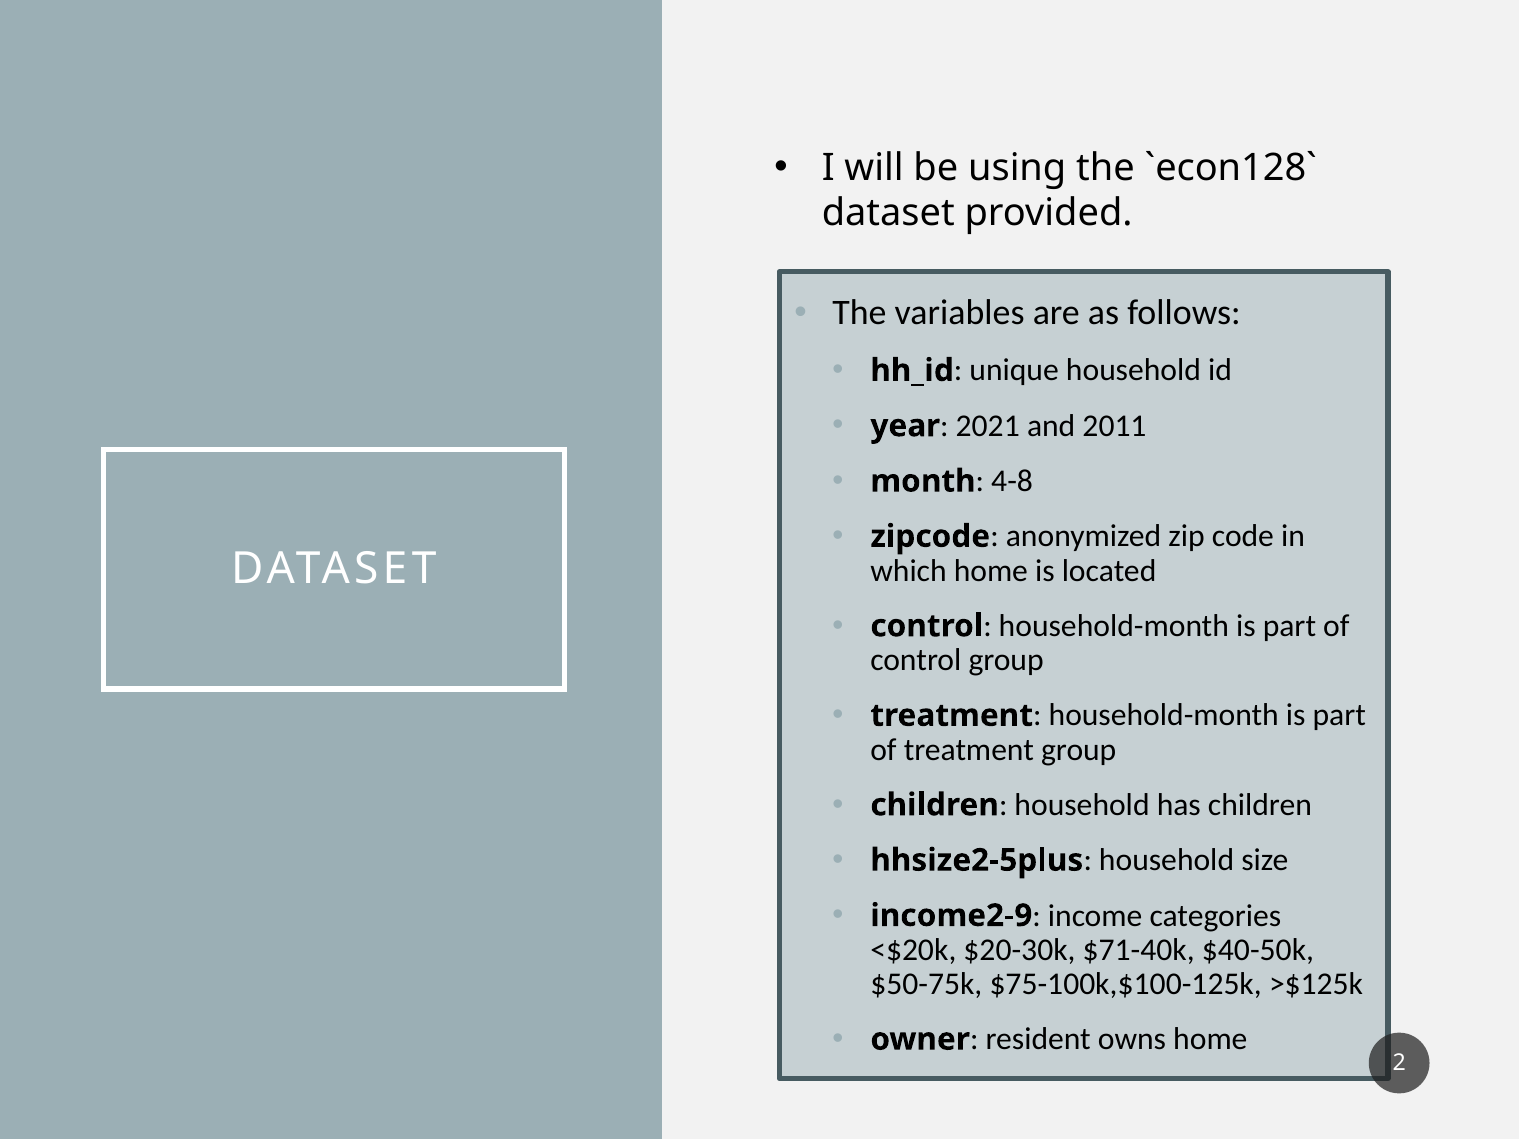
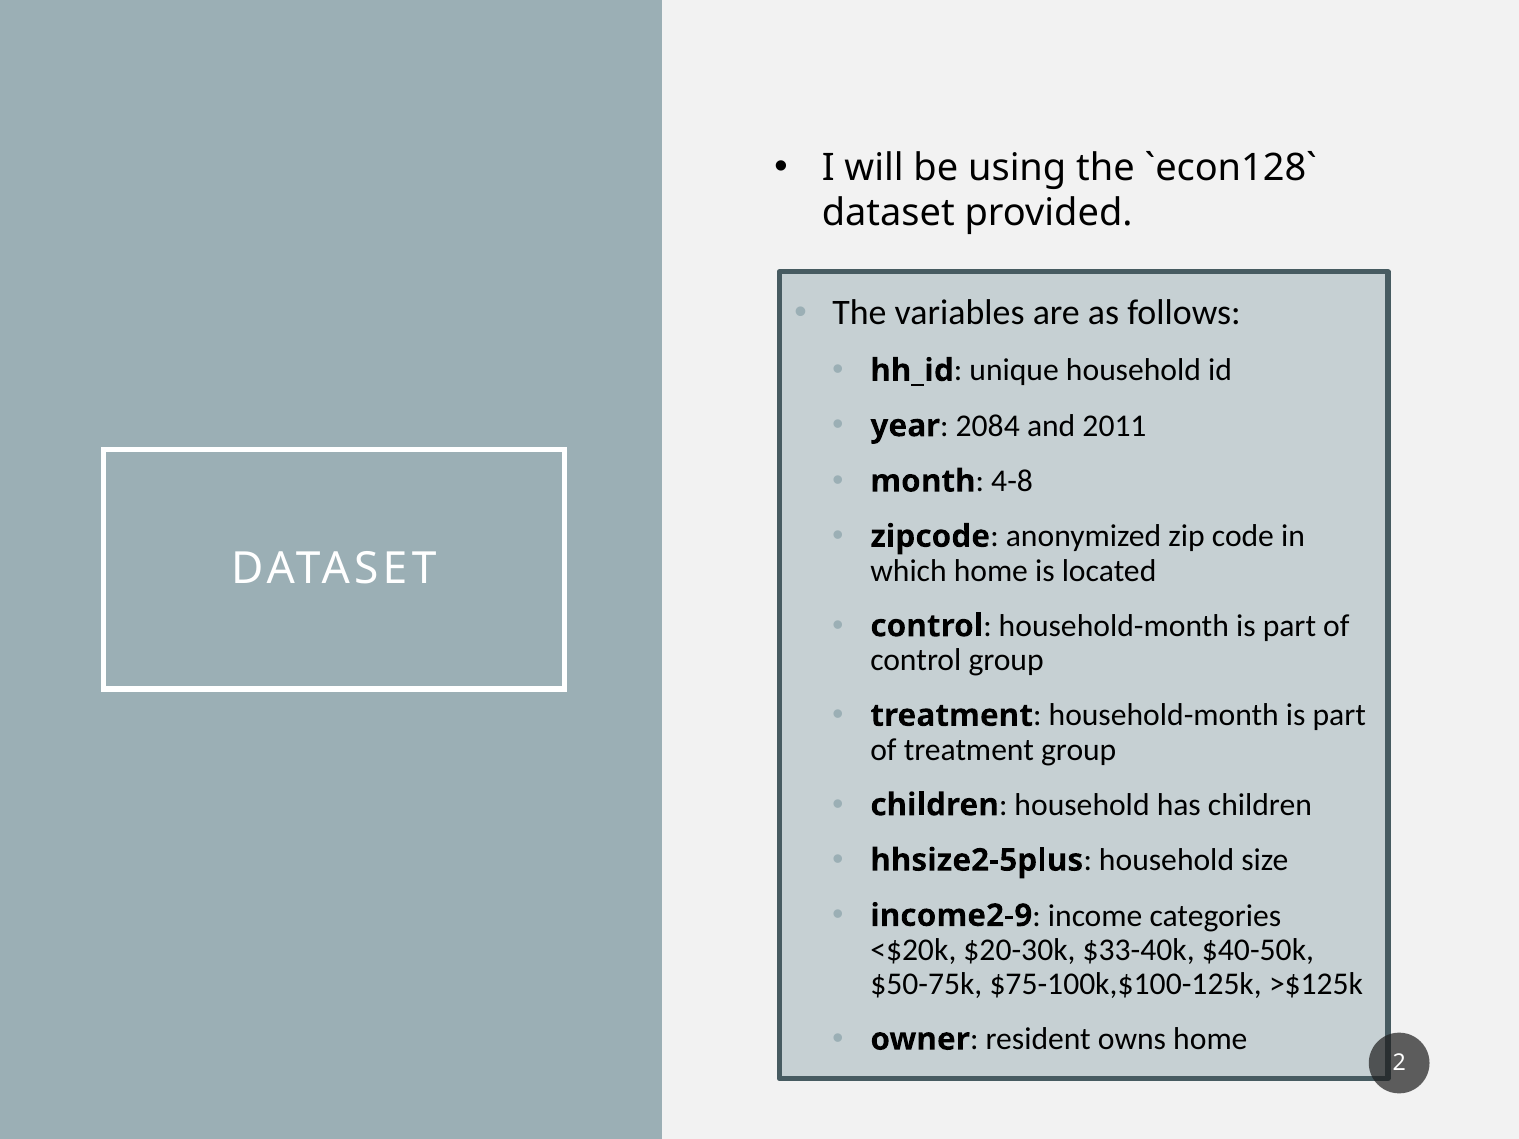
2021: 2021 -> 2084 (988, 426)
$71-40k: $71-40k -> $33-40k (1139, 950)
